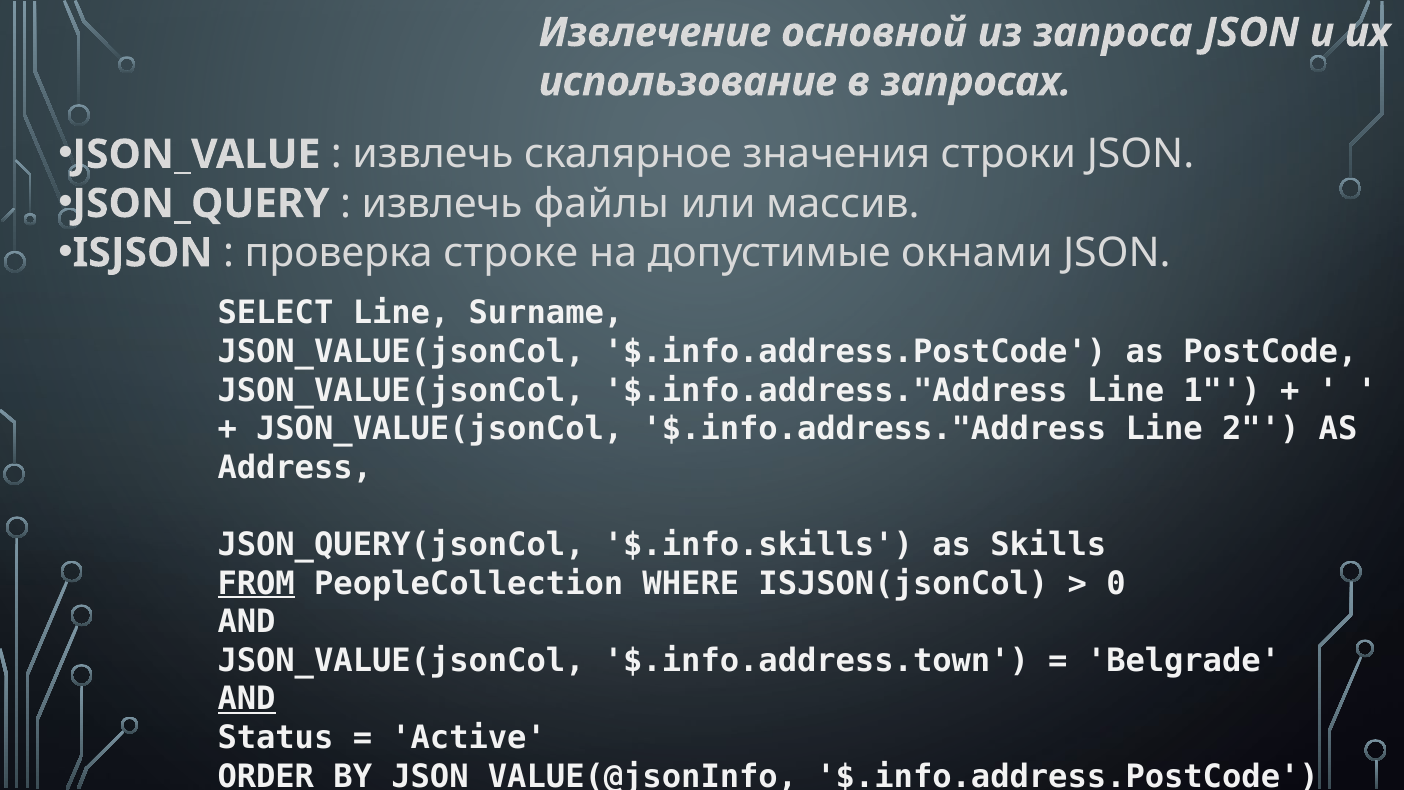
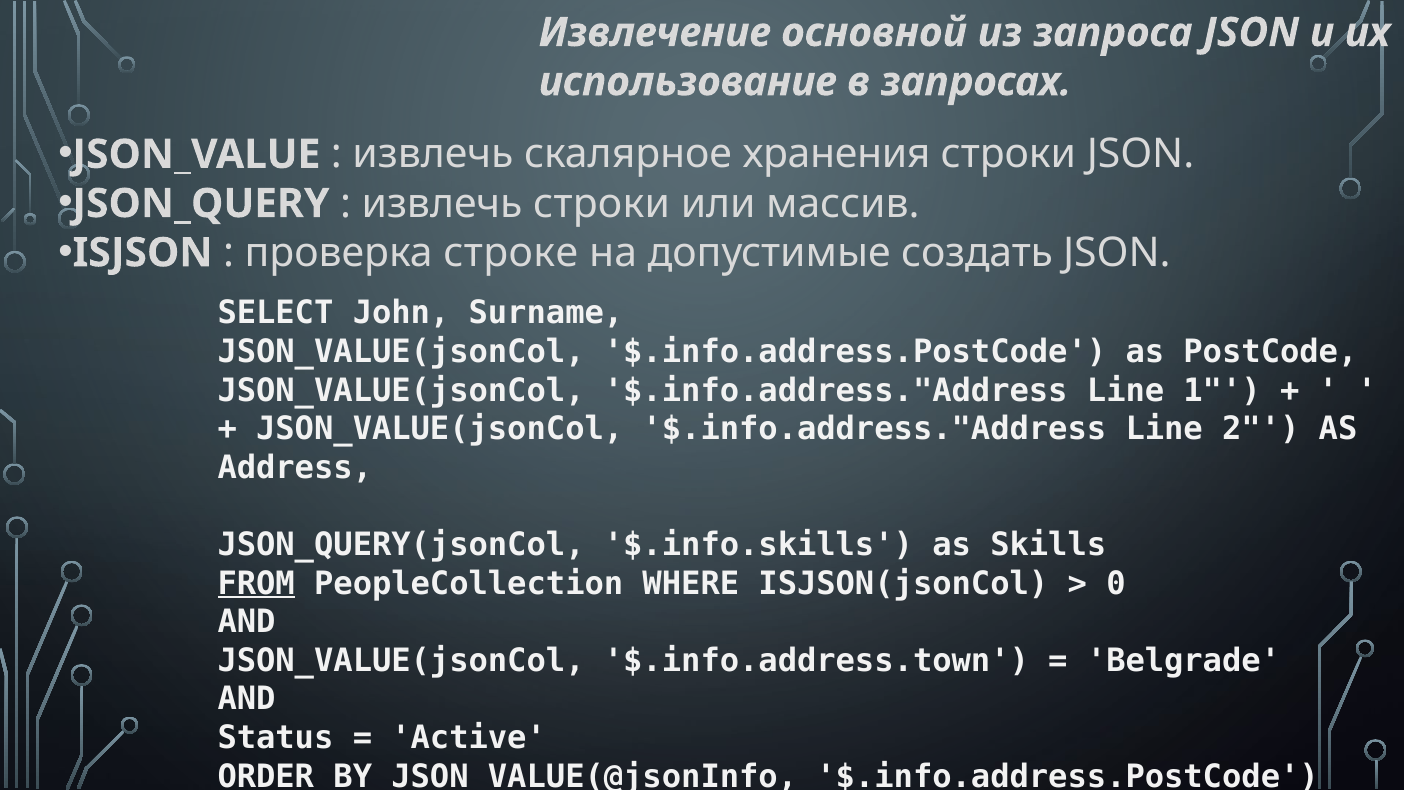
значения: значения -> хранения (837, 154)
извлечь файлы: файлы -> строки (602, 204)
окнами: окнами -> создать (977, 253)
SELECT Line: Line -> John (401, 313)
AND underline: present -> none (247, 699)
